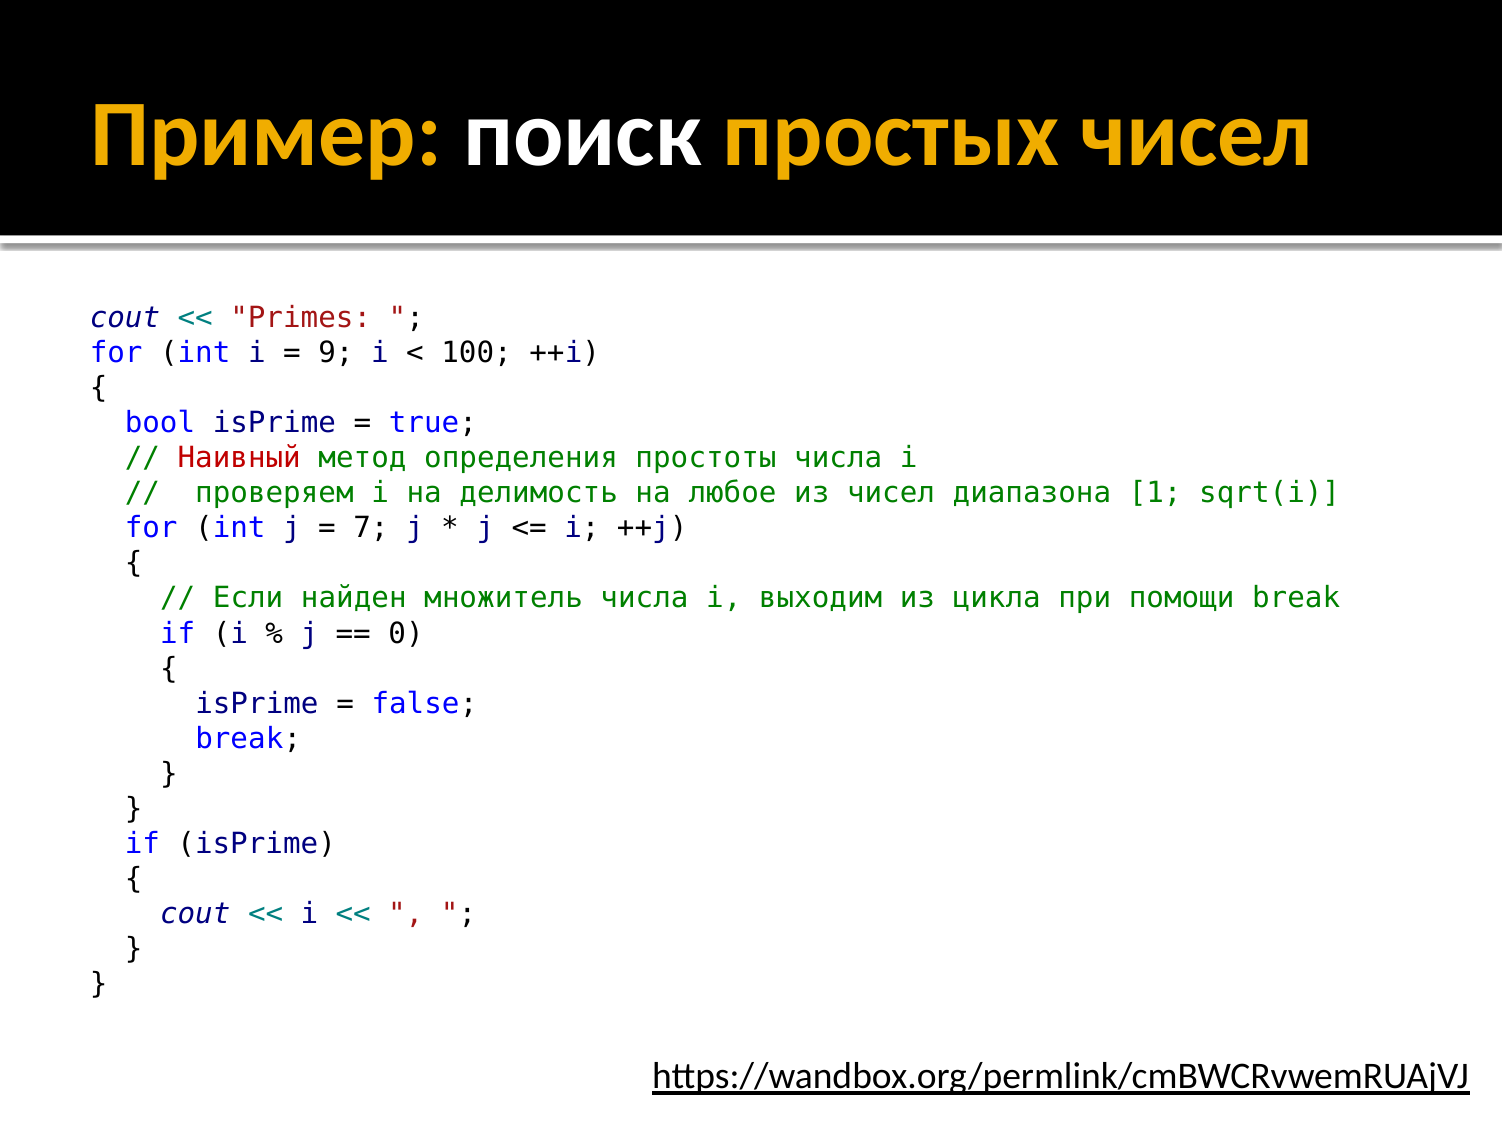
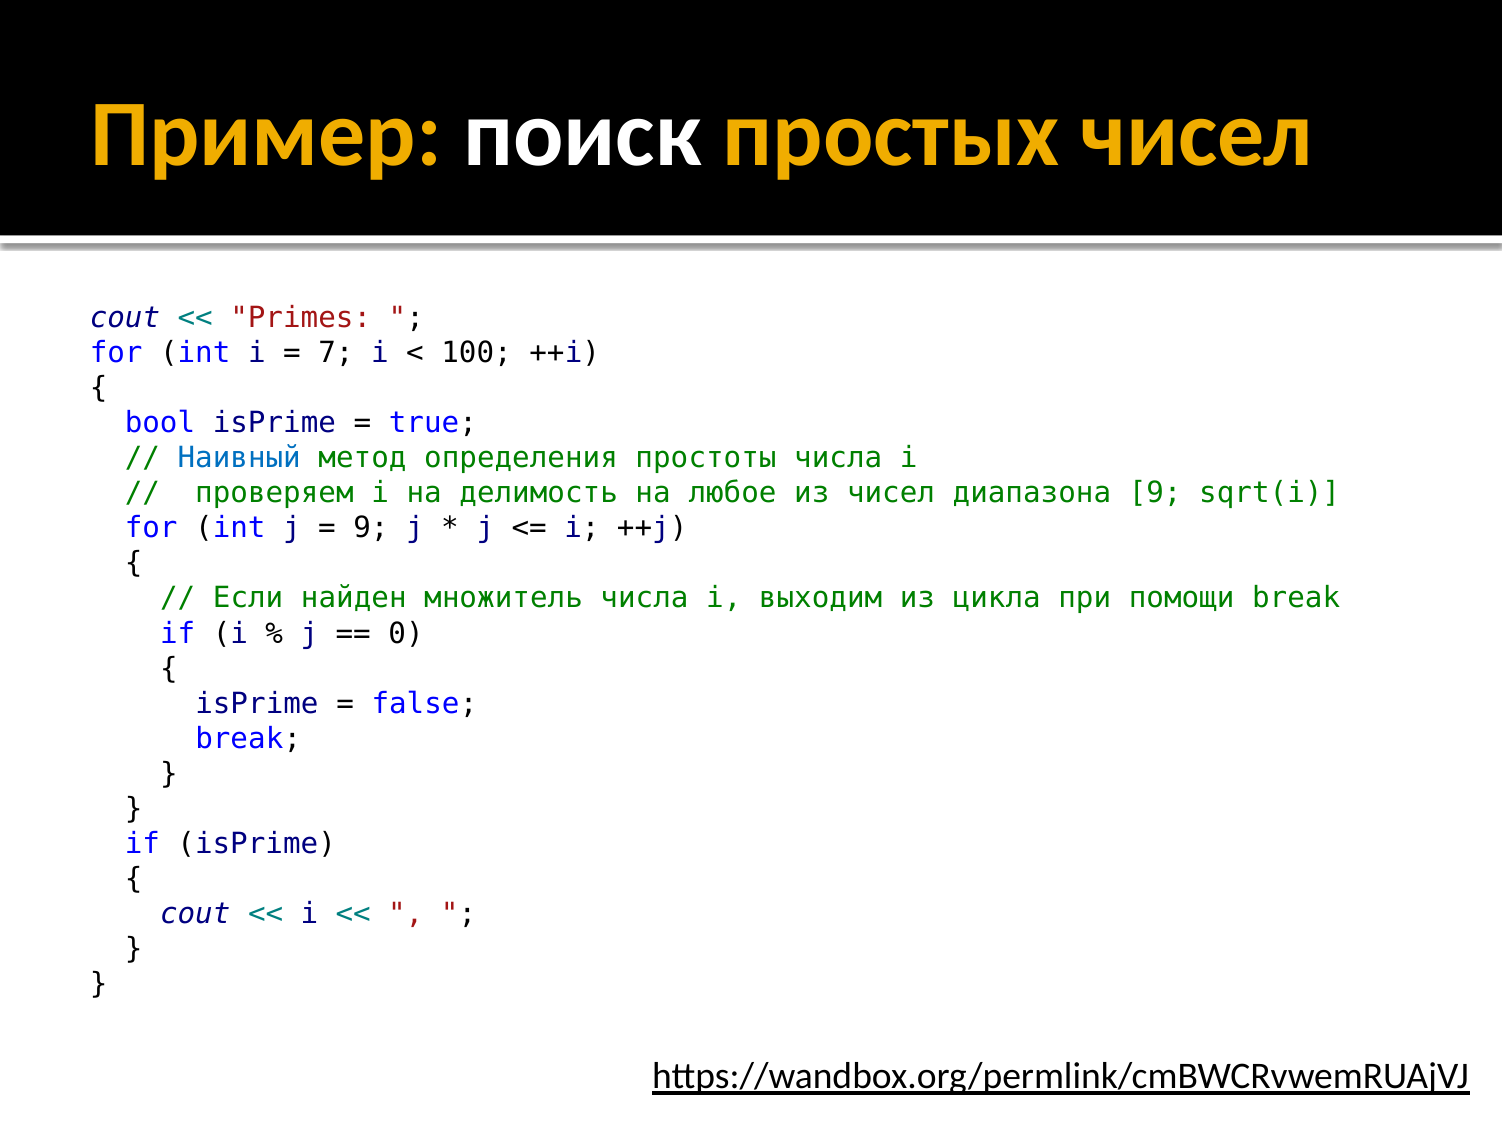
9: 9 -> 7 (336, 353)
Наивный colour: red -> blue (239, 458)
диапазона 1: 1 -> 9 (1155, 493)
7: 7 -> 9 (371, 528)
